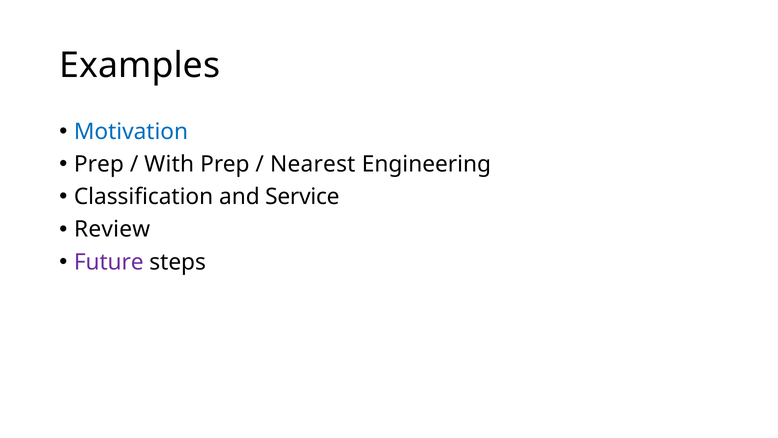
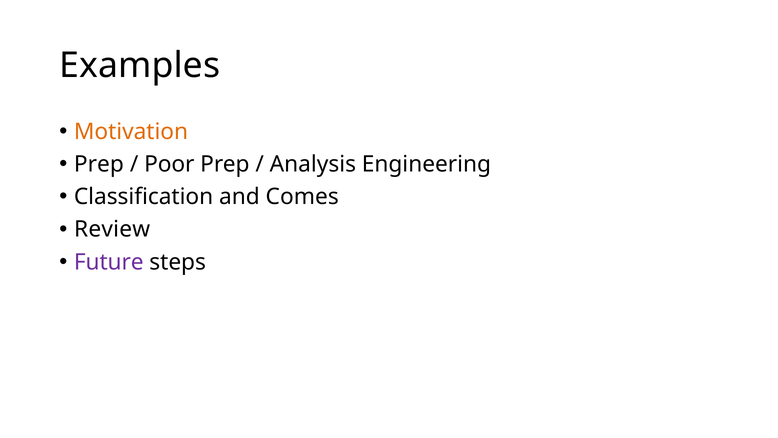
Motivation colour: blue -> orange (131, 131)
With: With -> Poor (169, 164)
Nearest: Nearest -> Analysis (313, 164)
Service: Service -> Comes (302, 197)
